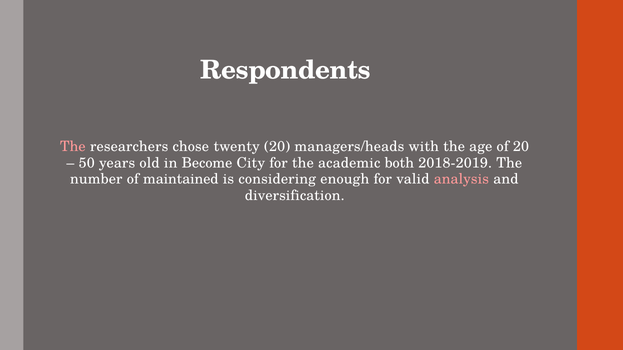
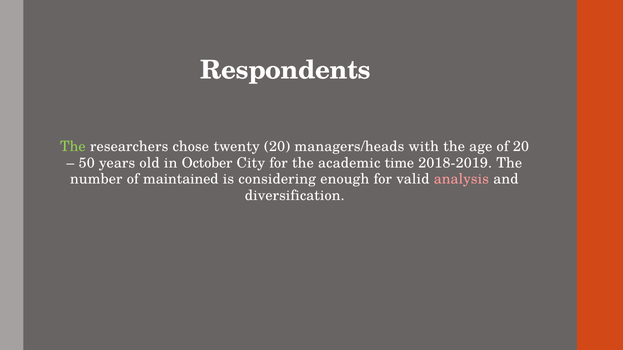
The colour: pink -> light green (73, 147)
Become: Become -> October (207, 163)
both: both -> time (399, 163)
